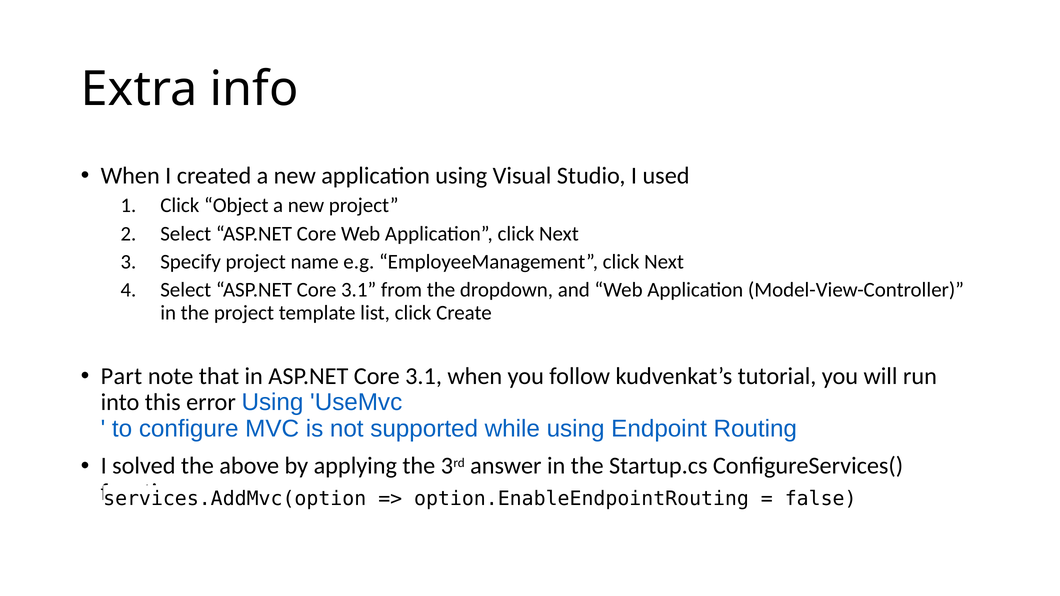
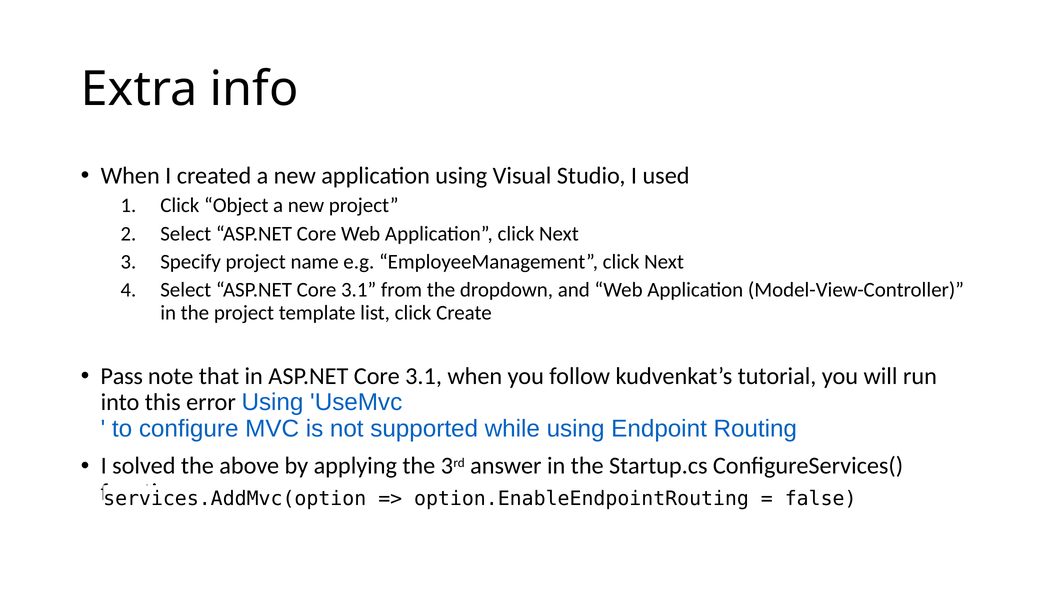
Part: Part -> Pass (122, 376)
